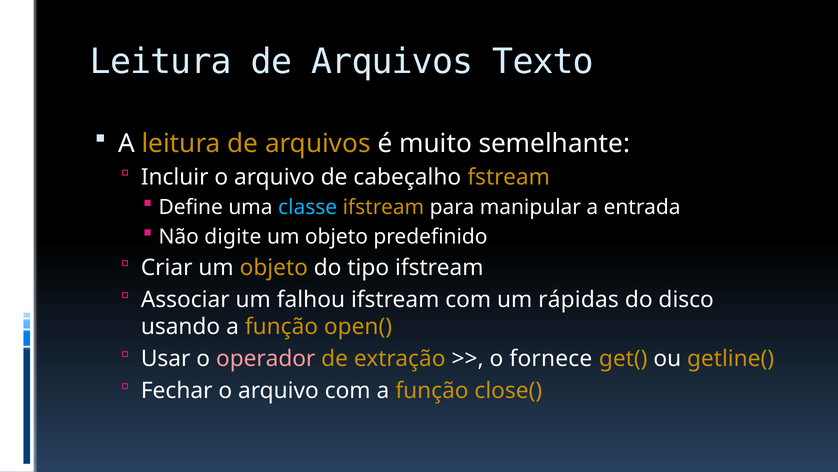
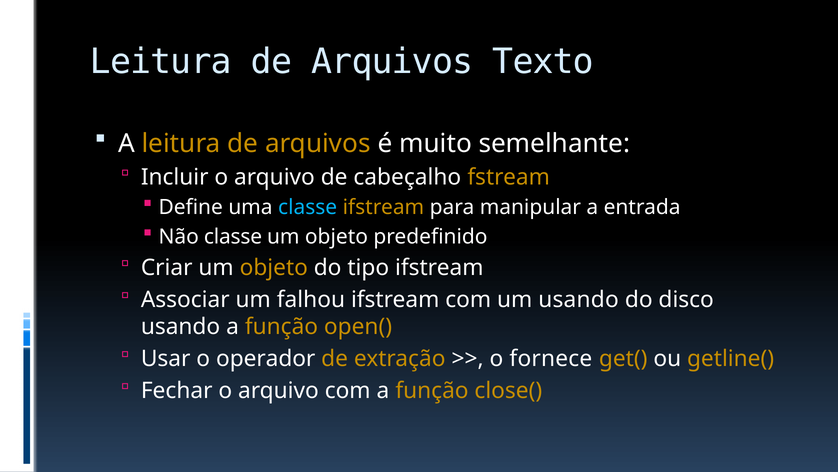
Não digite: digite -> classe (233, 236)
um rápidas: rápidas -> usando (579, 299)
operador colour: pink -> white (266, 358)
